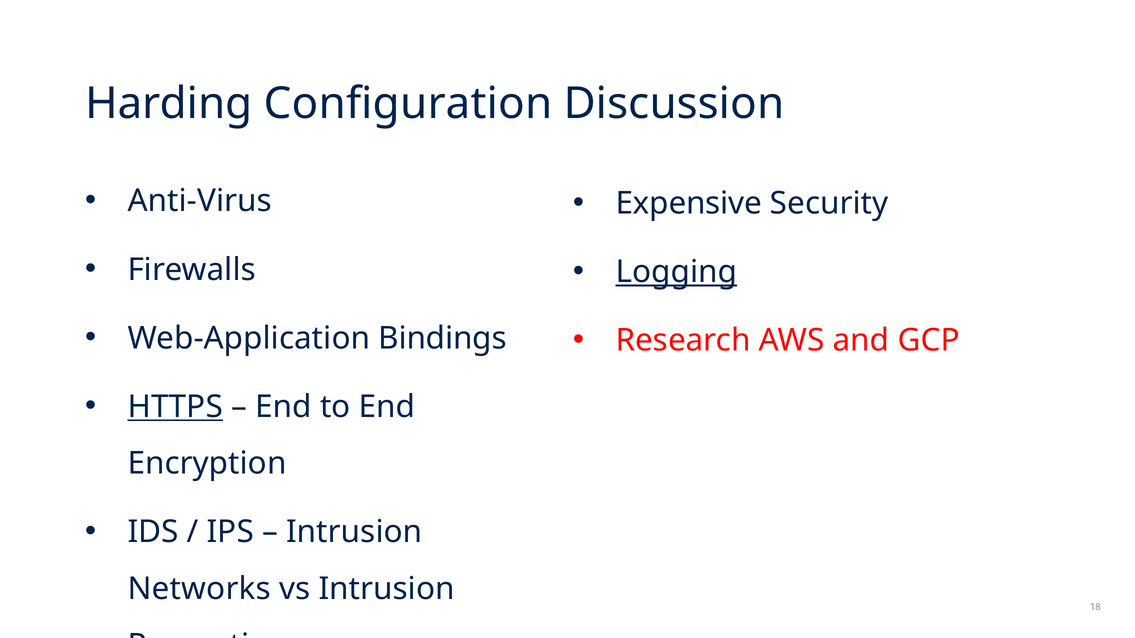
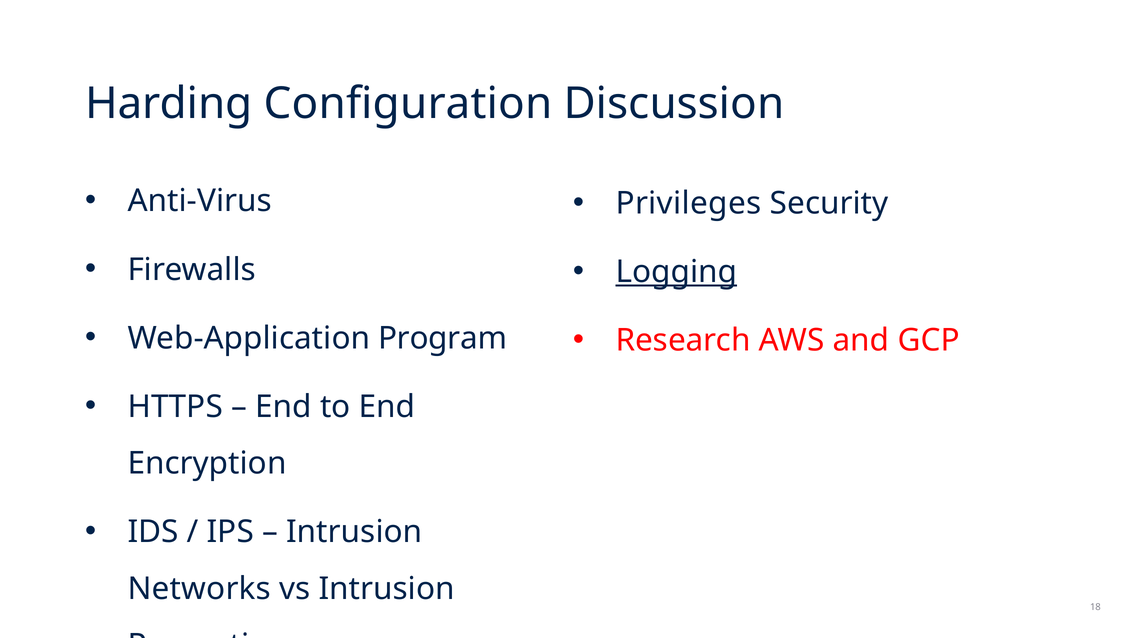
Expensive: Expensive -> Privileges (688, 204)
Bindings: Bindings -> Program (443, 338)
HTTPS underline: present -> none (175, 407)
